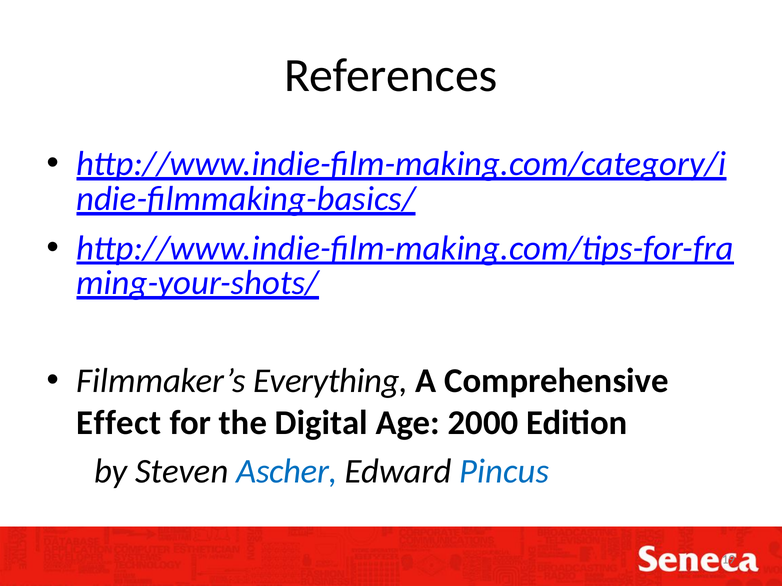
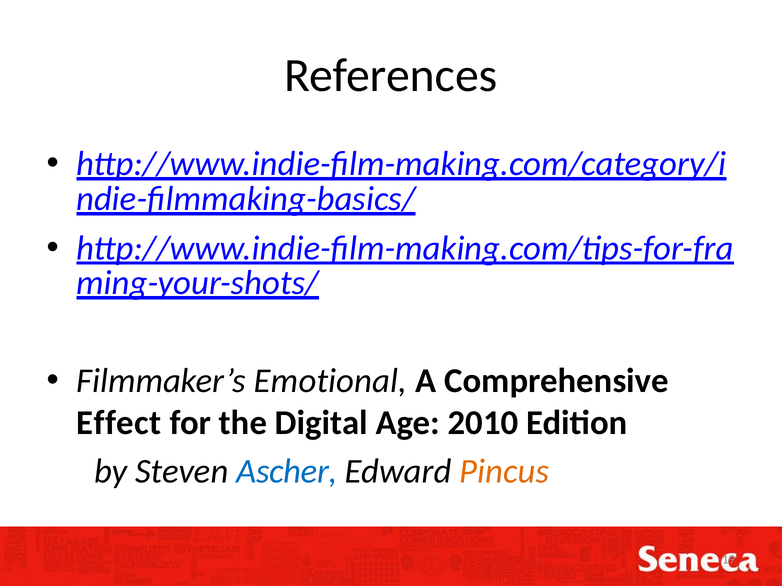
Everything: Everything -> Emotional (331, 381)
2000: 2000 -> 2010 (483, 423)
Pincus colour: blue -> orange (504, 472)
